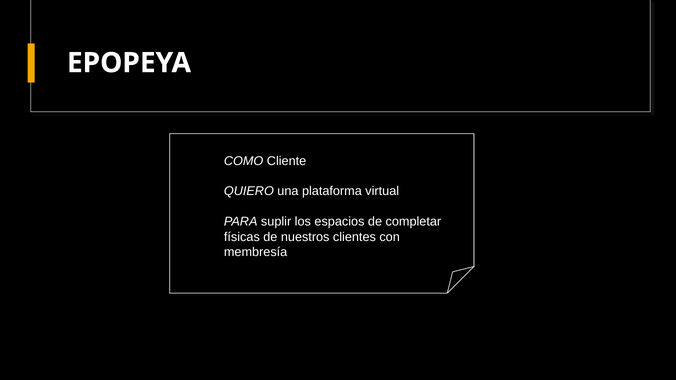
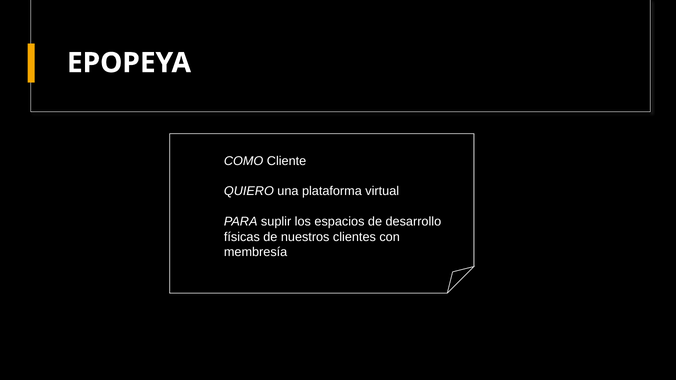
completar: completar -> desarrollo (413, 222)
